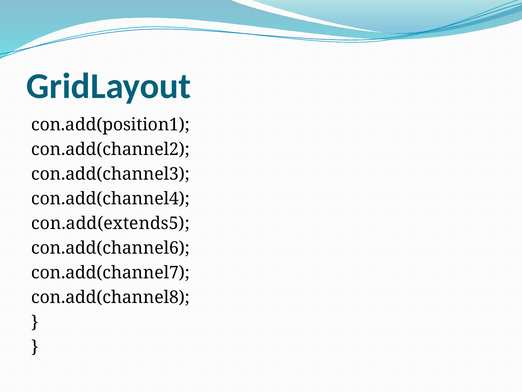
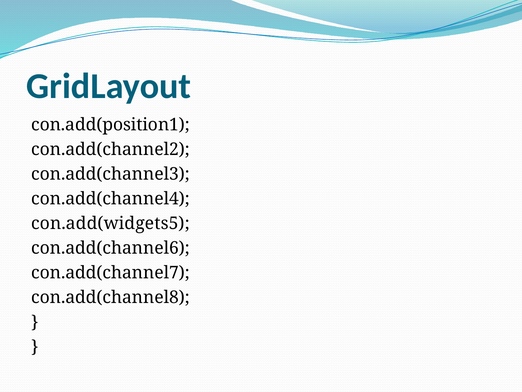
con.add(extends5: con.add(extends5 -> con.add(widgets5 (110, 223)
